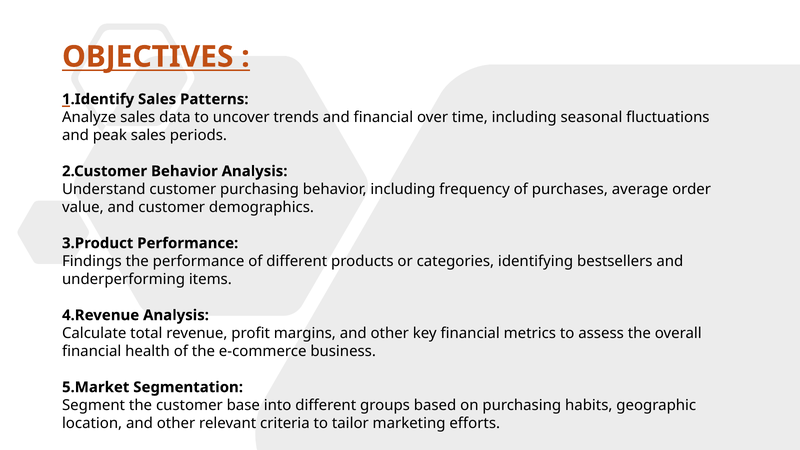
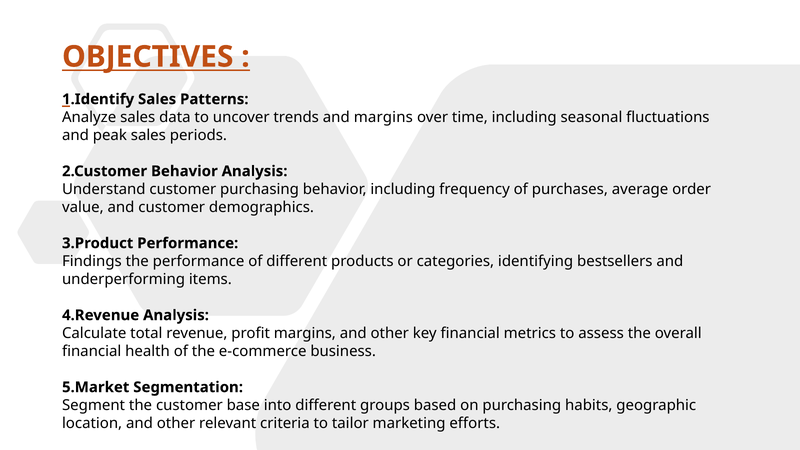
and financial: financial -> margins (383, 117)
